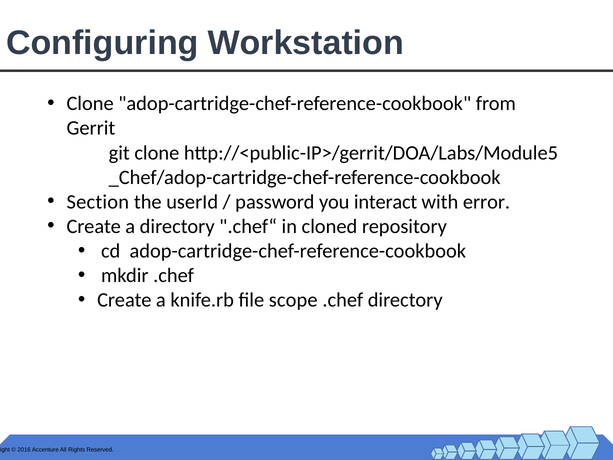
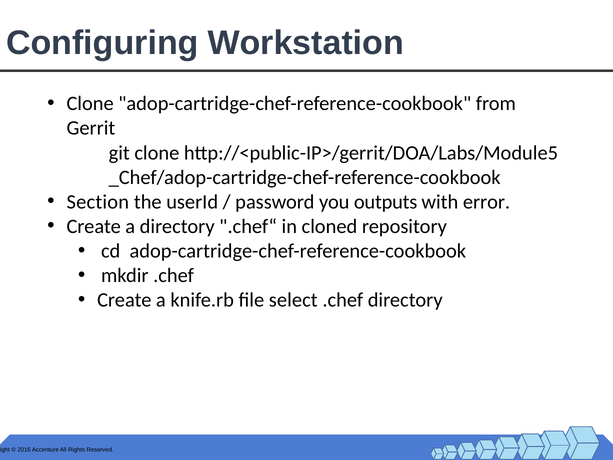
interact: interact -> outputs (386, 202)
scope: scope -> select (293, 300)
